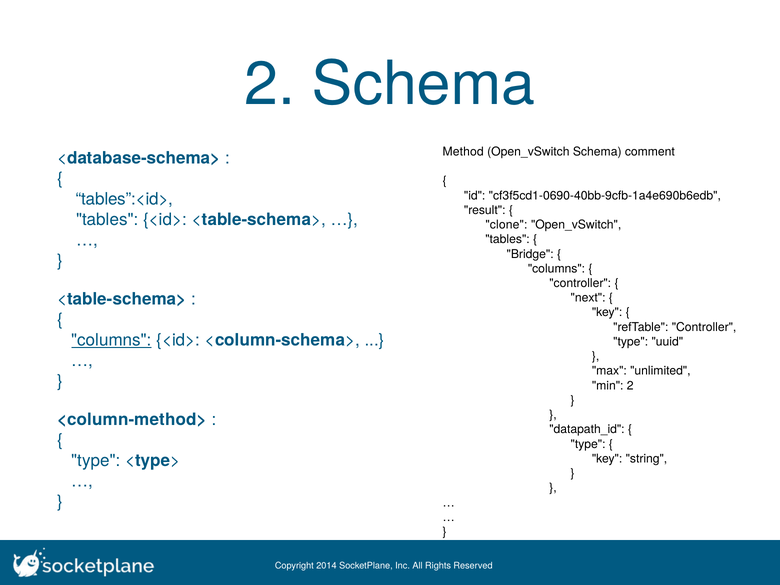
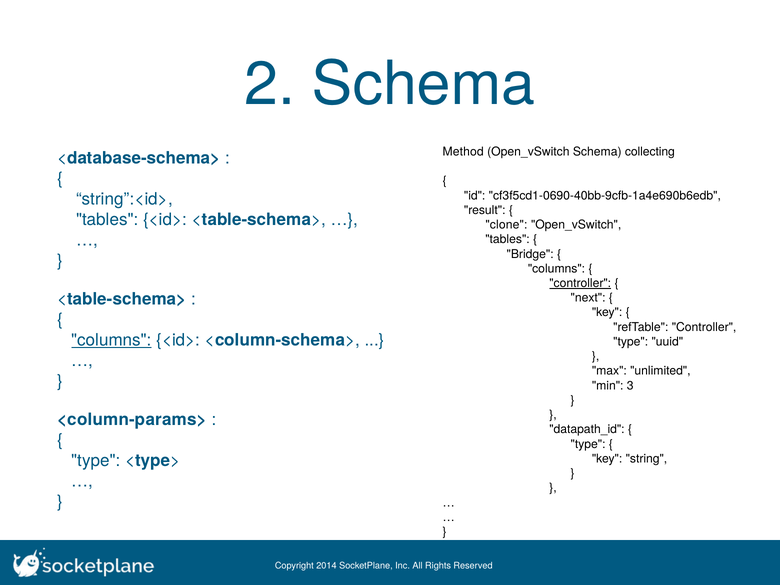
comment: comment -> collecting (650, 152)
tables”:<id>: tables”:<id> -> string”:<id> (124, 199)
controller underline: none -> present (580, 283)
min 2: 2 -> 3 (630, 386)
<column-method>: <column-method> -> <column-params> (132, 420)
